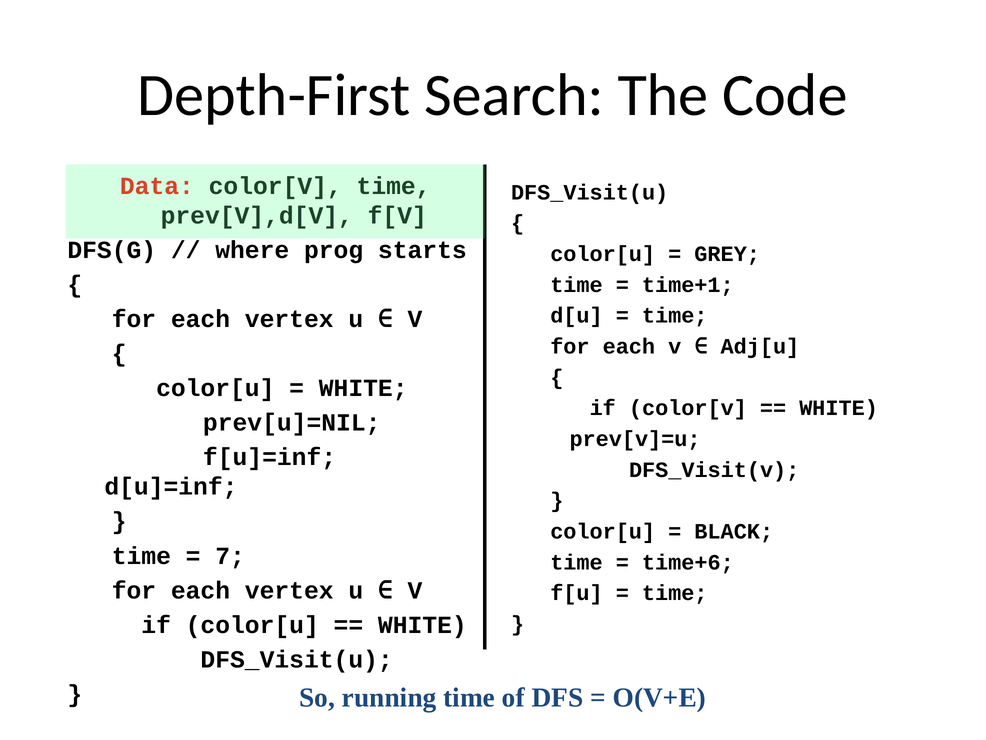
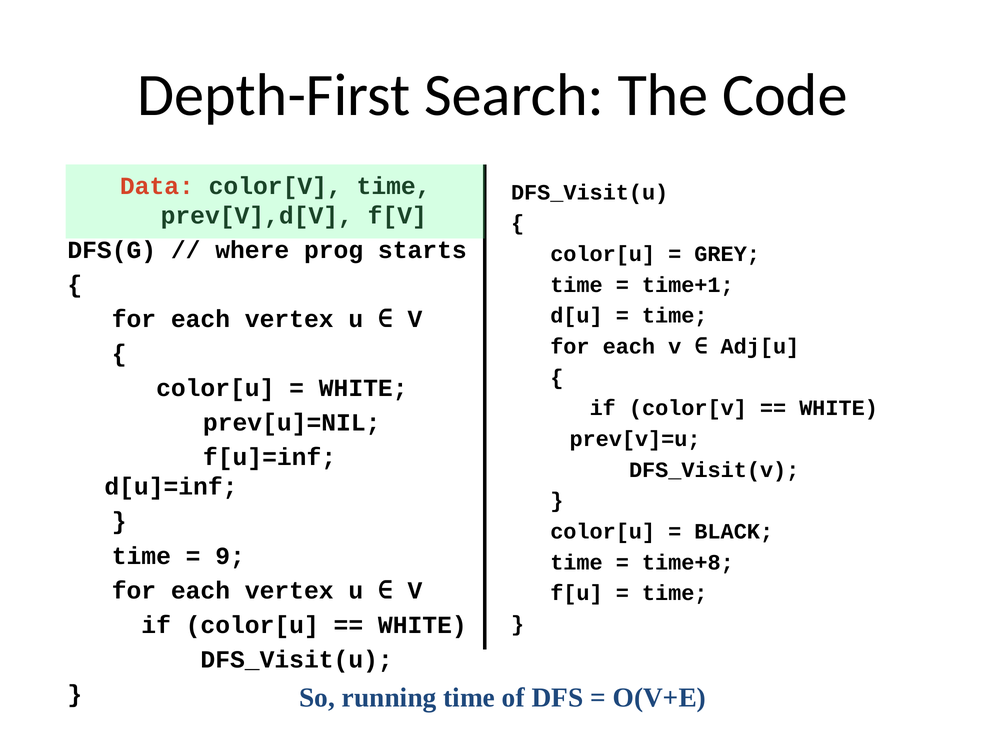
7: 7 -> 9 (230, 556)
time+6: time+6 -> time+8 (688, 562)
